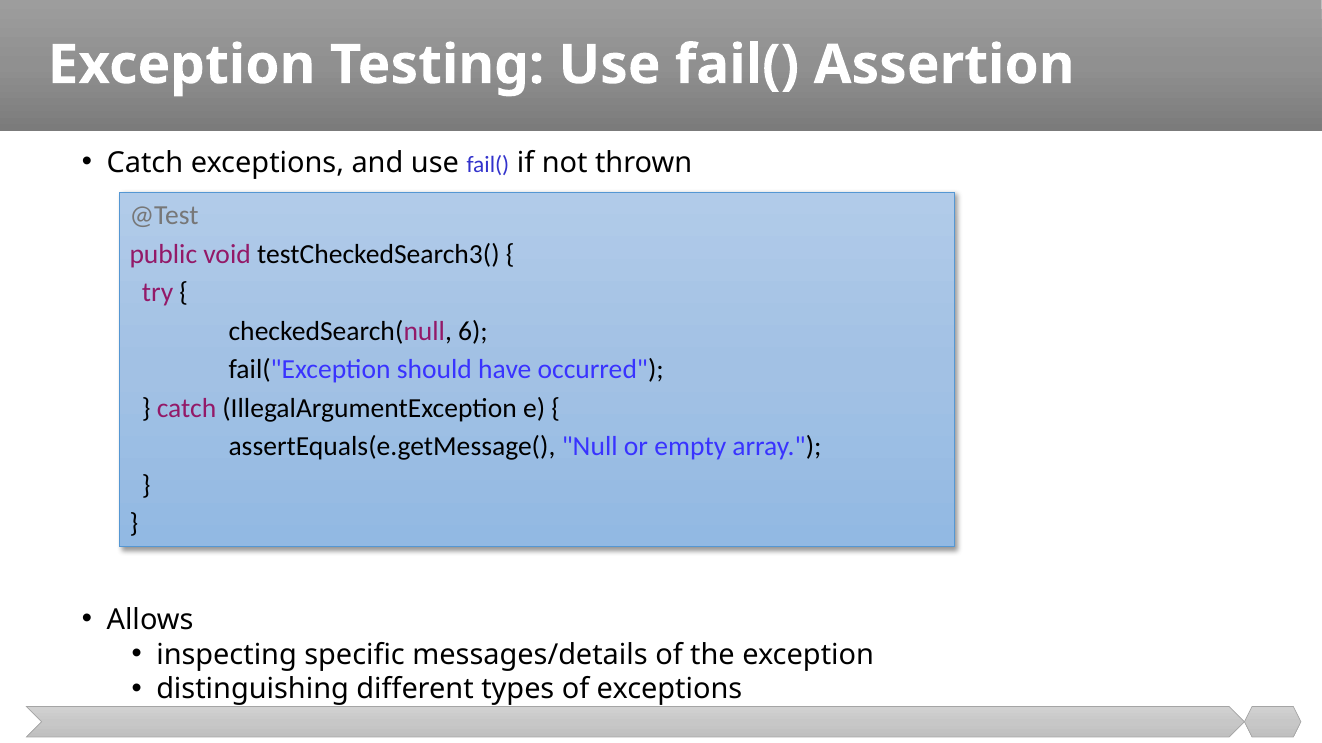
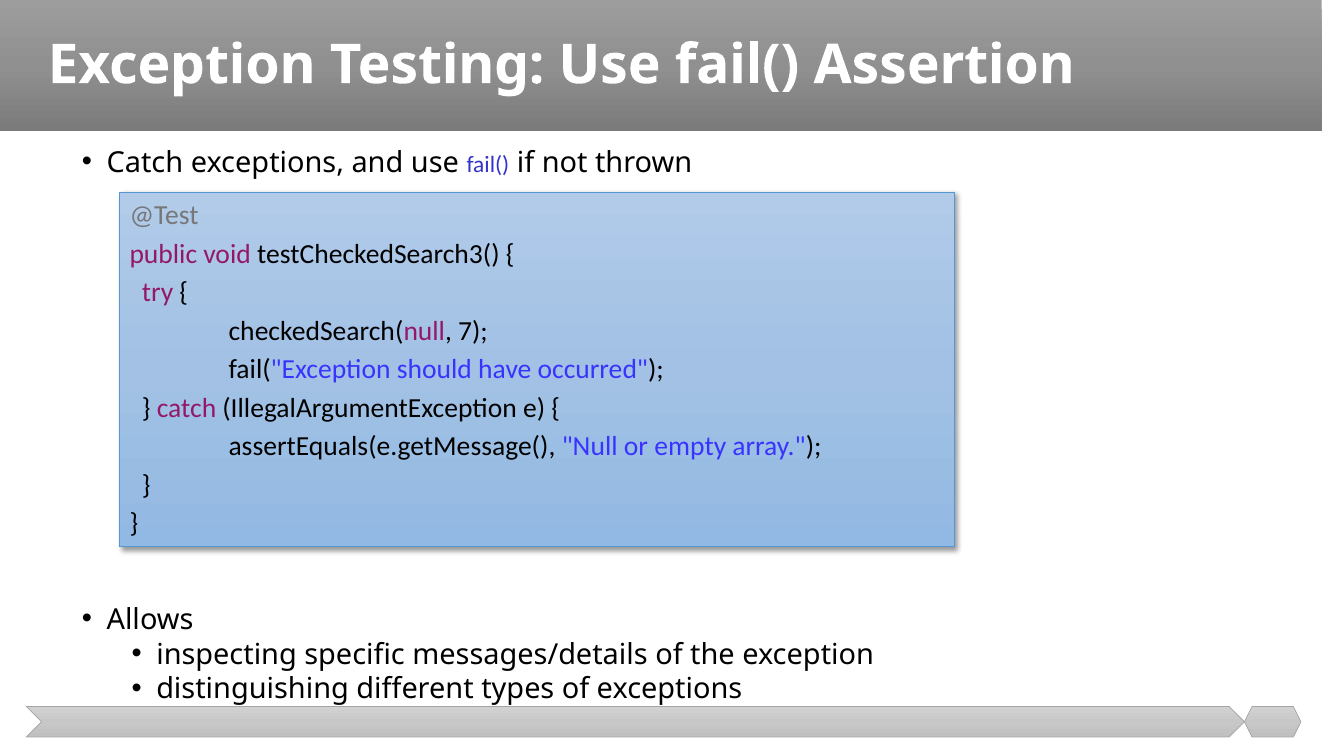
6: 6 -> 7 (473, 331)
